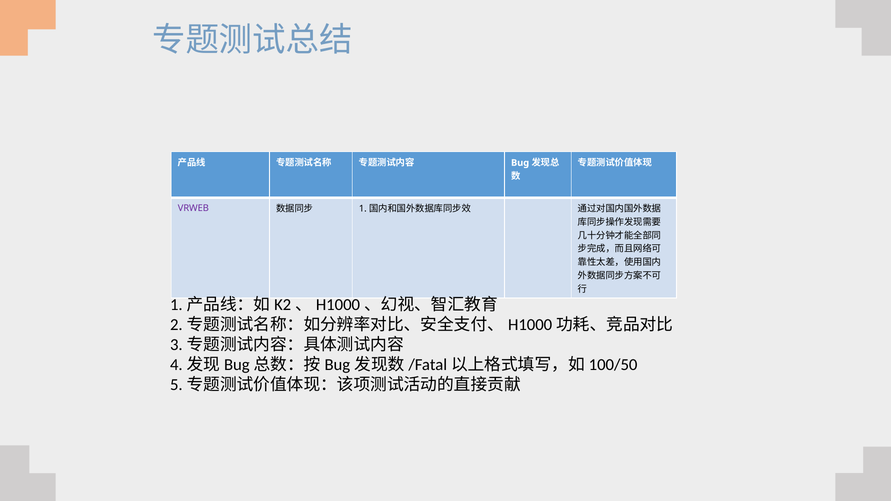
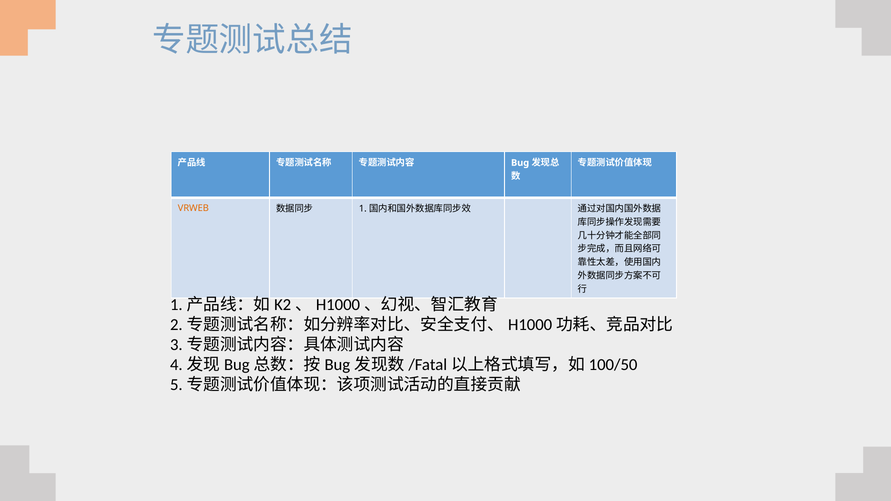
VRWEB colour: purple -> orange (193, 208)
